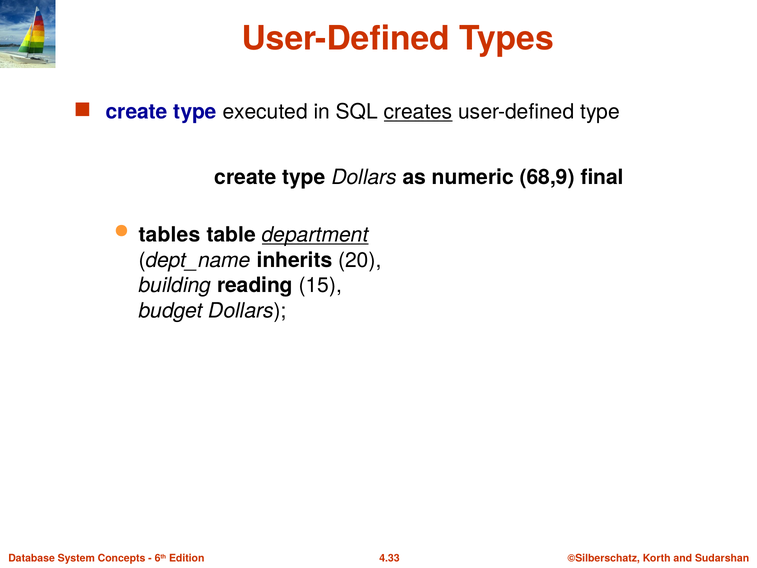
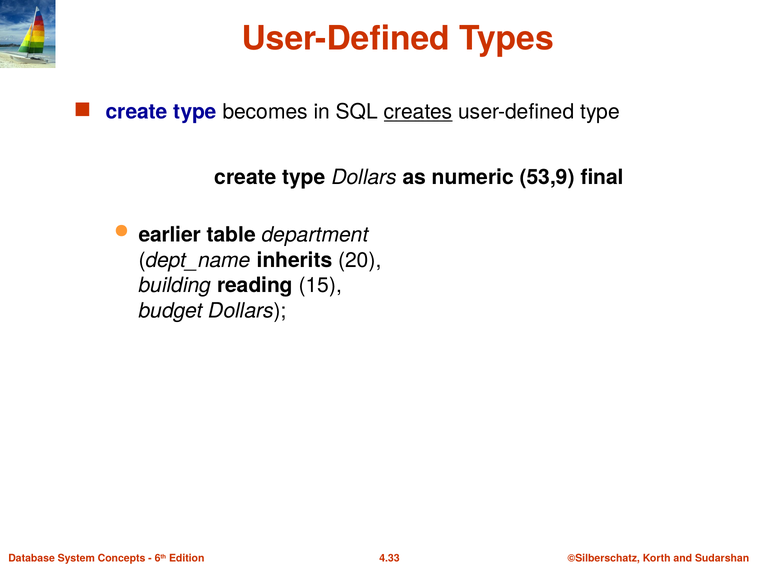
executed: executed -> becomes (265, 112)
68,9: 68,9 -> 53,9 (547, 177)
tables: tables -> earlier (170, 235)
department underline: present -> none (315, 235)
